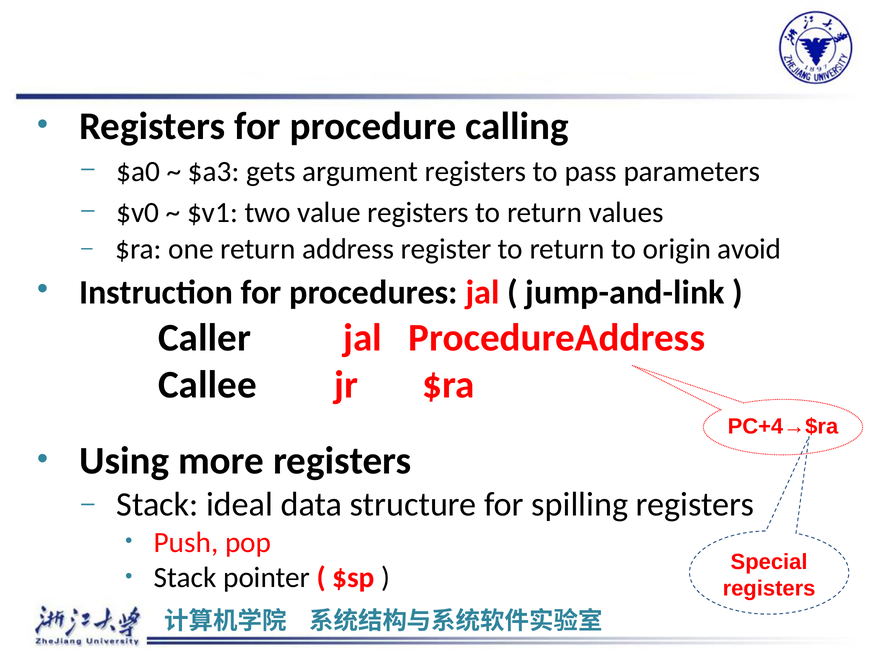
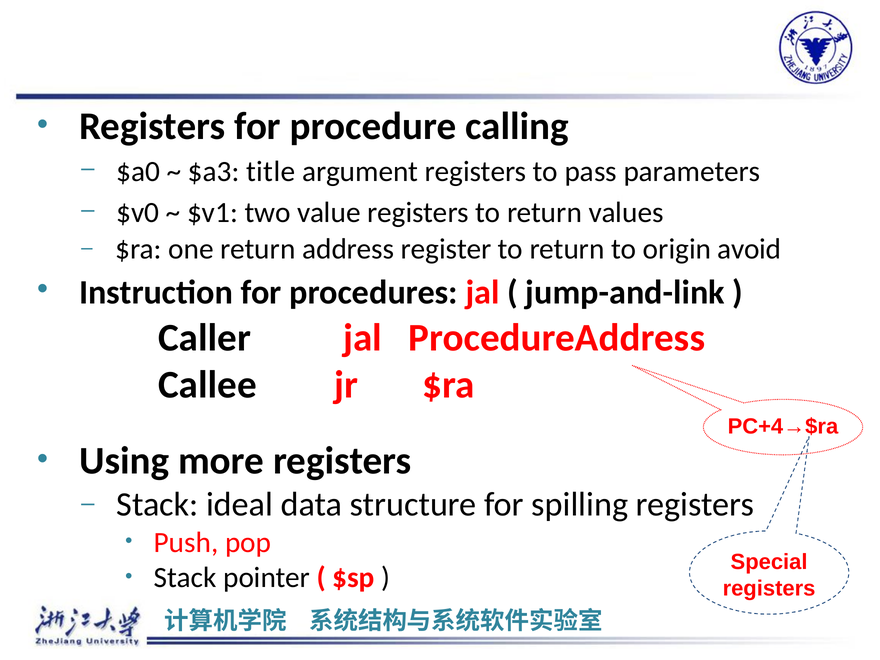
gets: gets -> title (271, 172)
